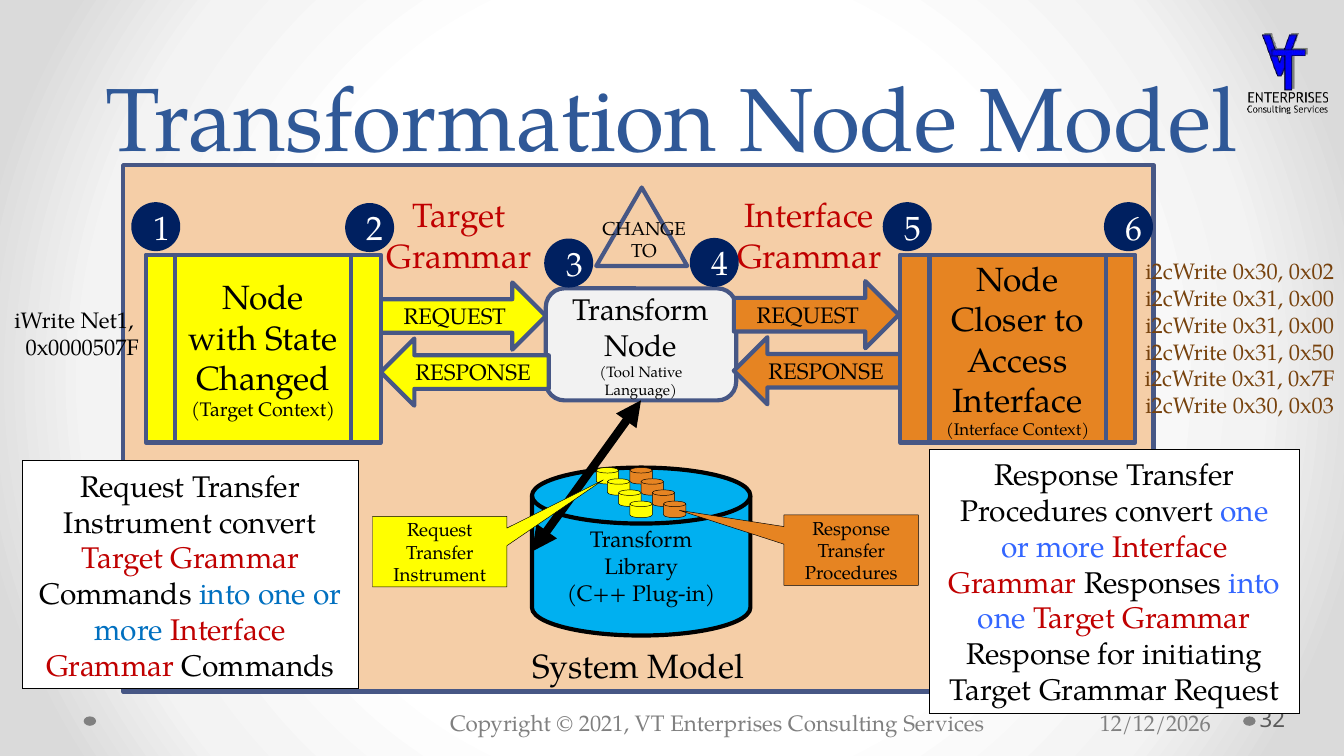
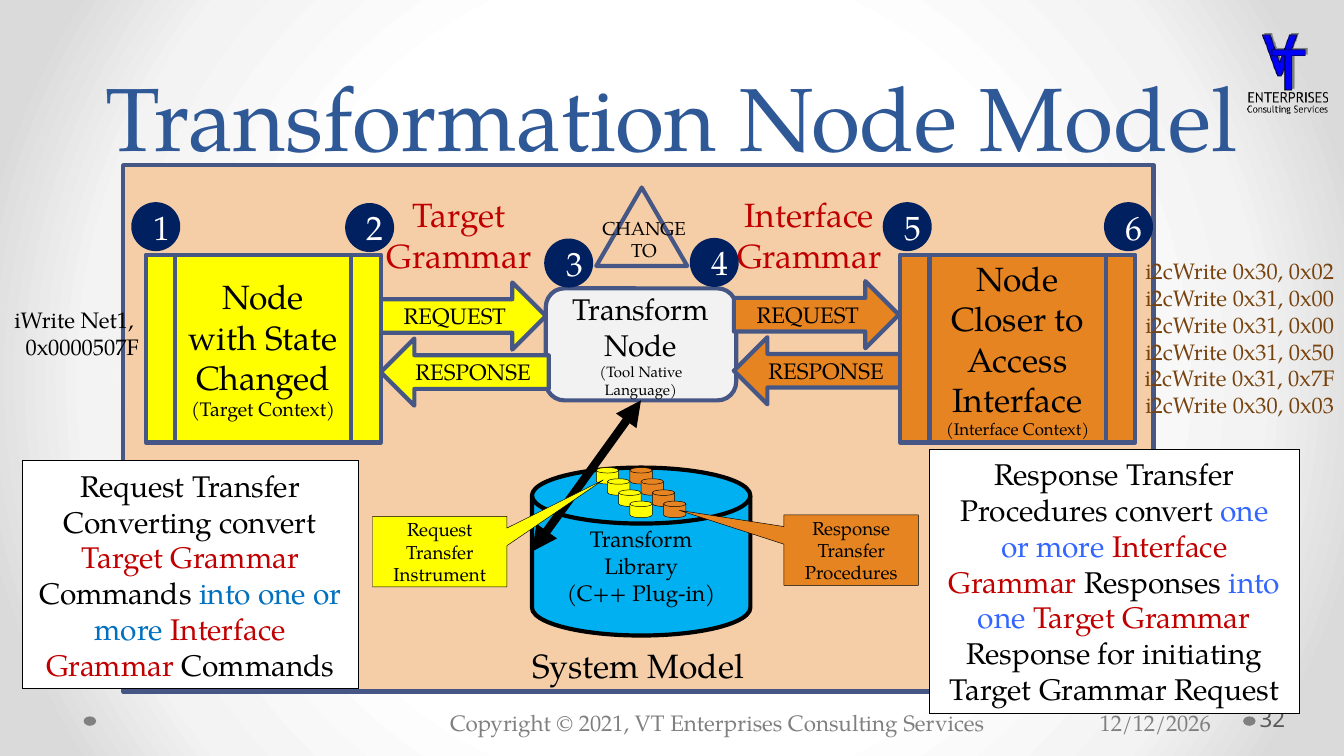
Instrument: Instrument -> Converting (138, 523)
